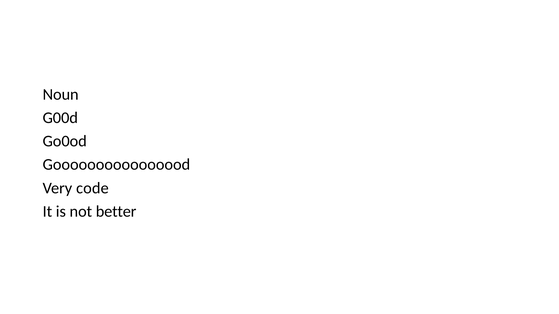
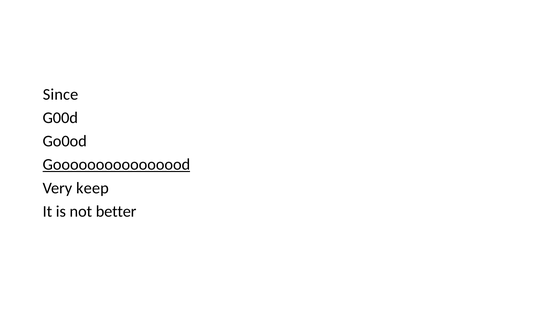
Noun: Noun -> Since (61, 95)
Goooooooooooooood underline: none -> present (116, 165)
code: code -> keep (92, 188)
